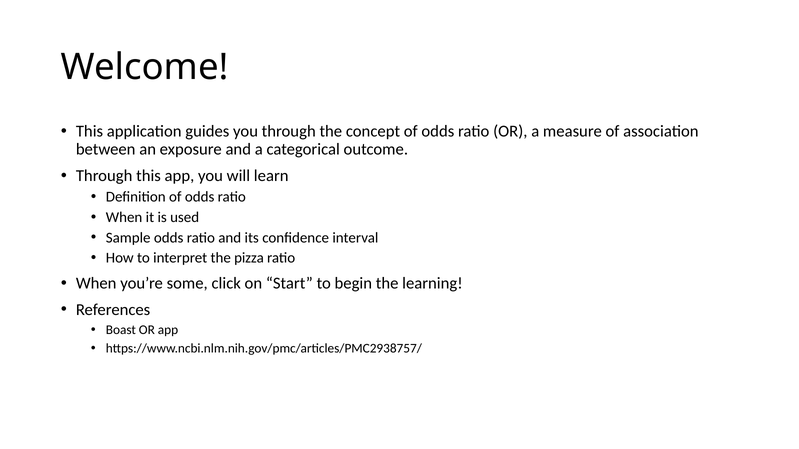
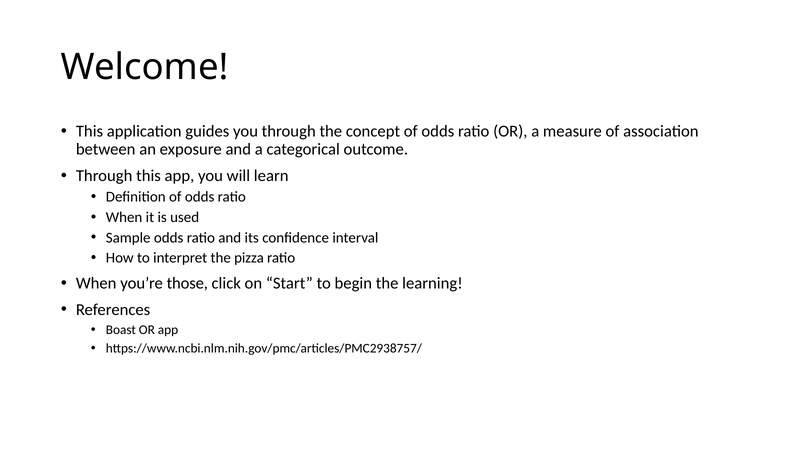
some: some -> those (187, 284)
